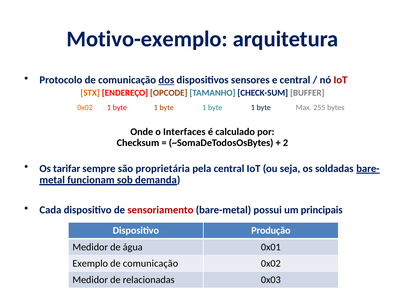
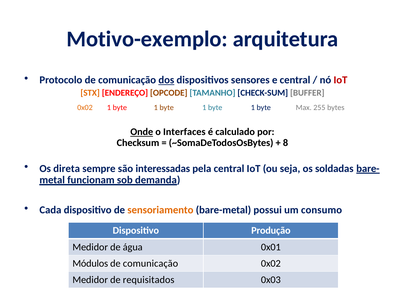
Onde underline: none -> present (142, 132)
2: 2 -> 8 (285, 143)
tarifar: tarifar -> direta (67, 168)
proprietária: proprietária -> interessadas (163, 168)
sensoriamento colour: red -> orange (160, 210)
principais: principais -> consumo (322, 210)
Exemplo: Exemplo -> Módulos (90, 263)
relacionadas: relacionadas -> requisitados (149, 280)
